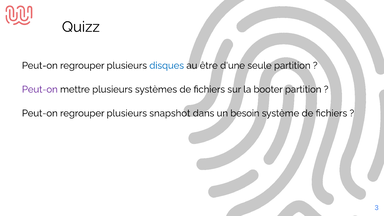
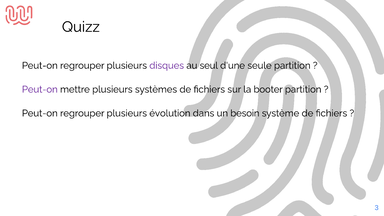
disques colour: blue -> purple (167, 66)
être: être -> seul (209, 66)
snapshot: snapshot -> évolution (170, 113)
